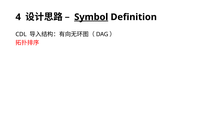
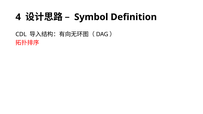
Symbol underline: present -> none (91, 17)
